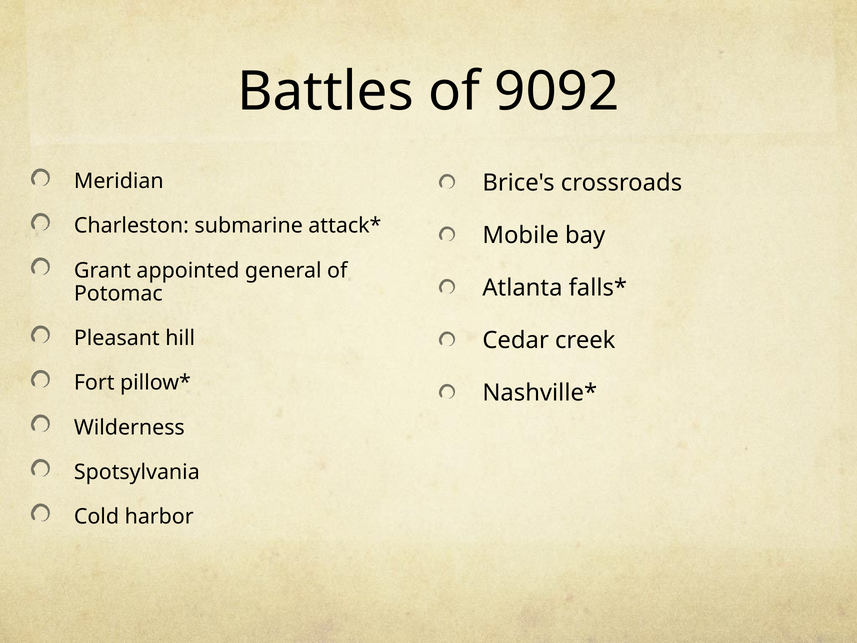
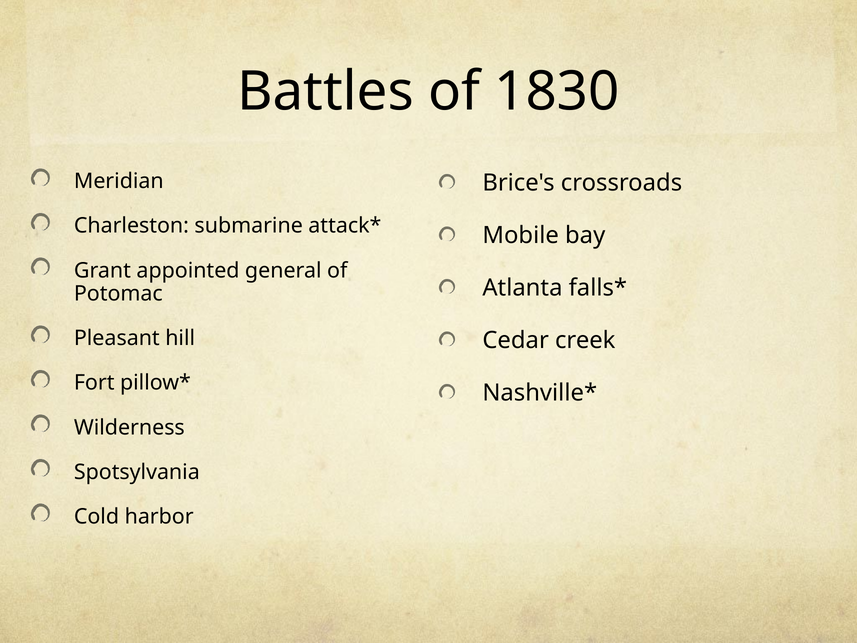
9092: 9092 -> 1830 (557, 92)
